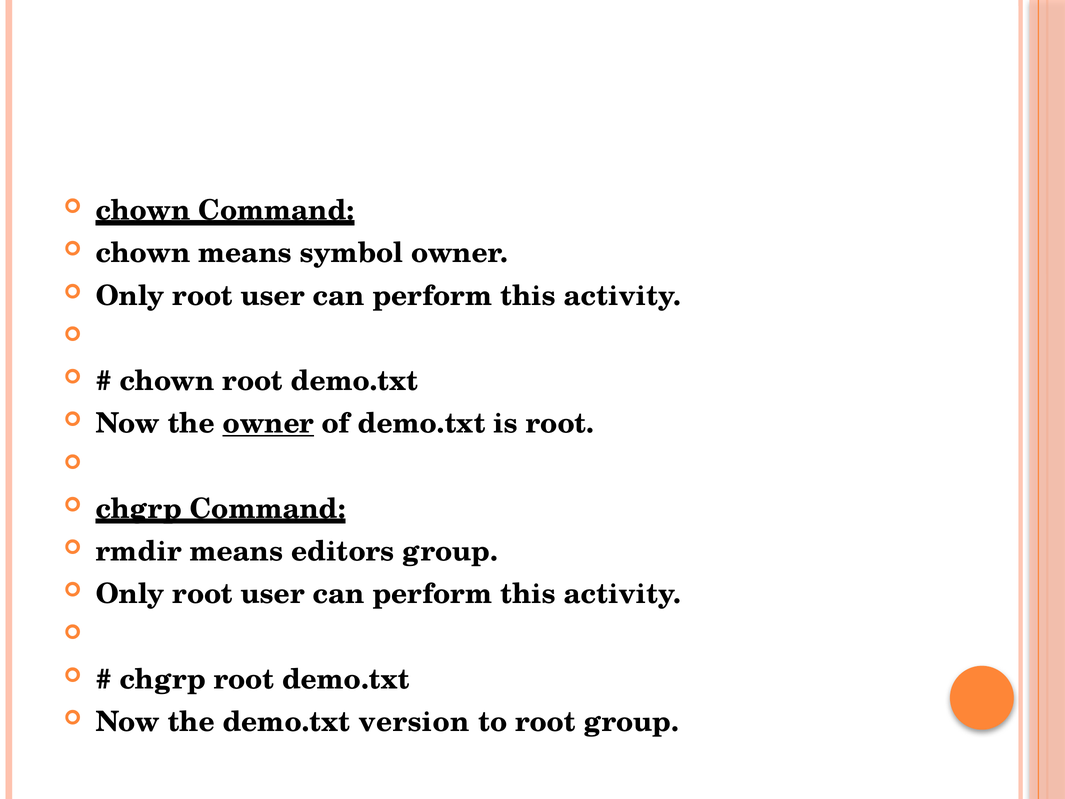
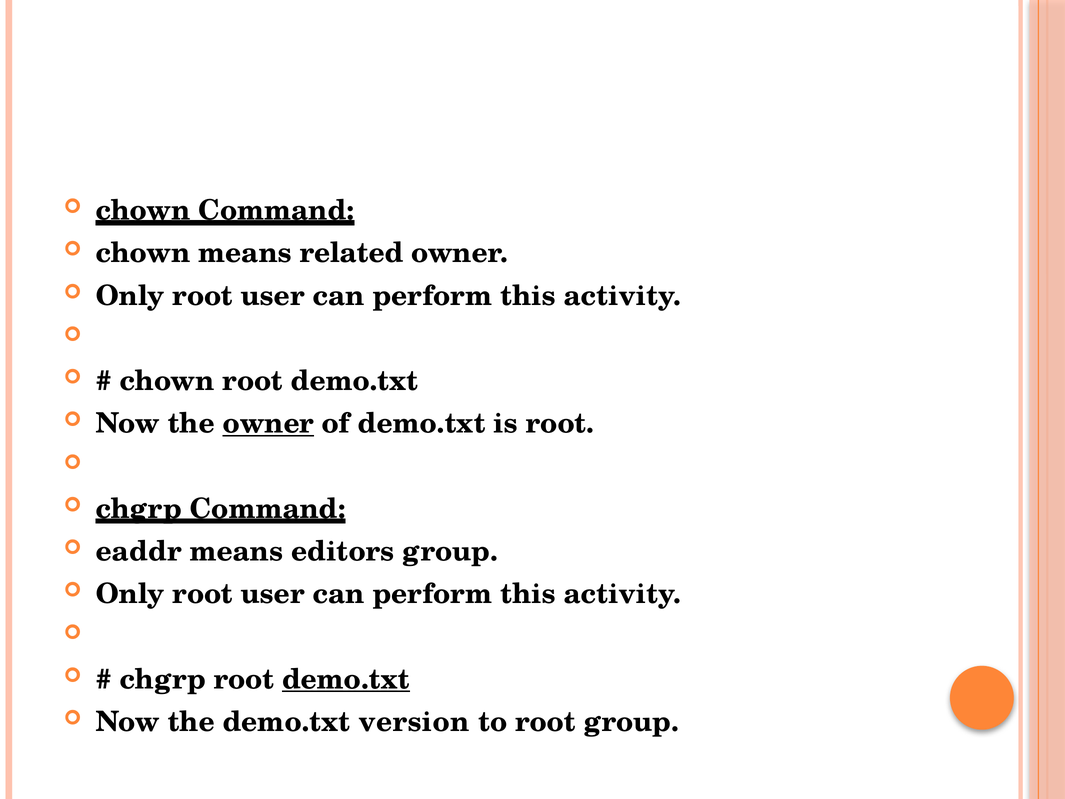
symbol: symbol -> related (352, 253)
rmdir: rmdir -> eaddr (139, 551)
demo.txt underline: none -> present (346, 679)
